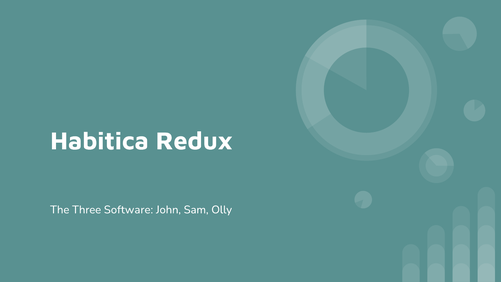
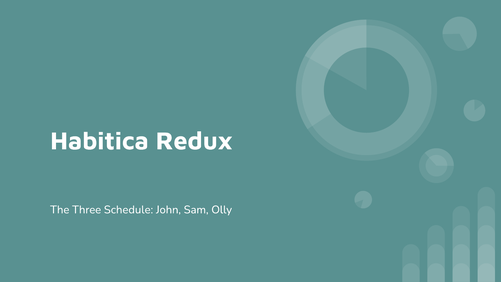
Software: Software -> Schedule (129, 210)
